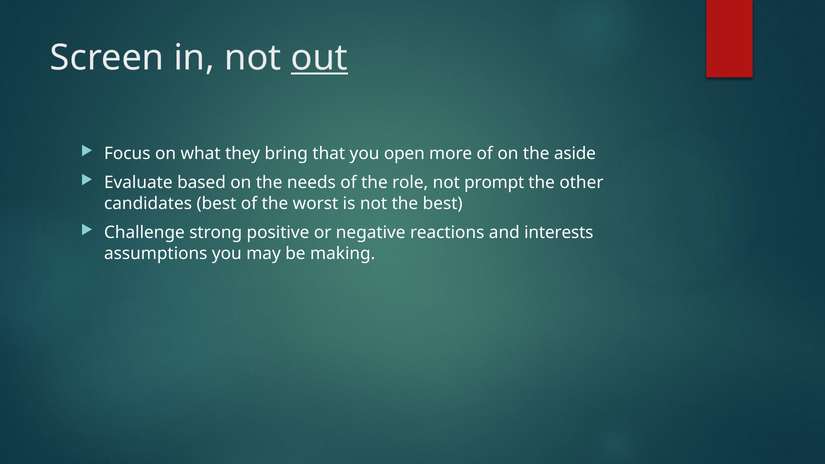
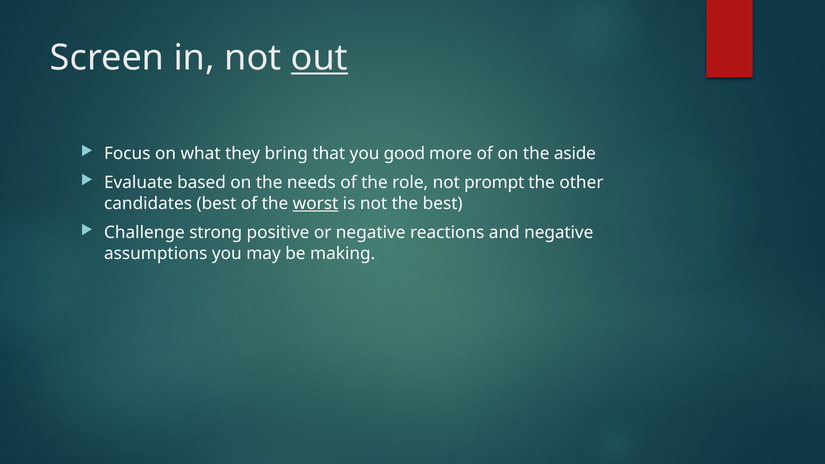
open: open -> good (404, 154)
worst underline: none -> present (316, 203)
and interests: interests -> negative (559, 233)
